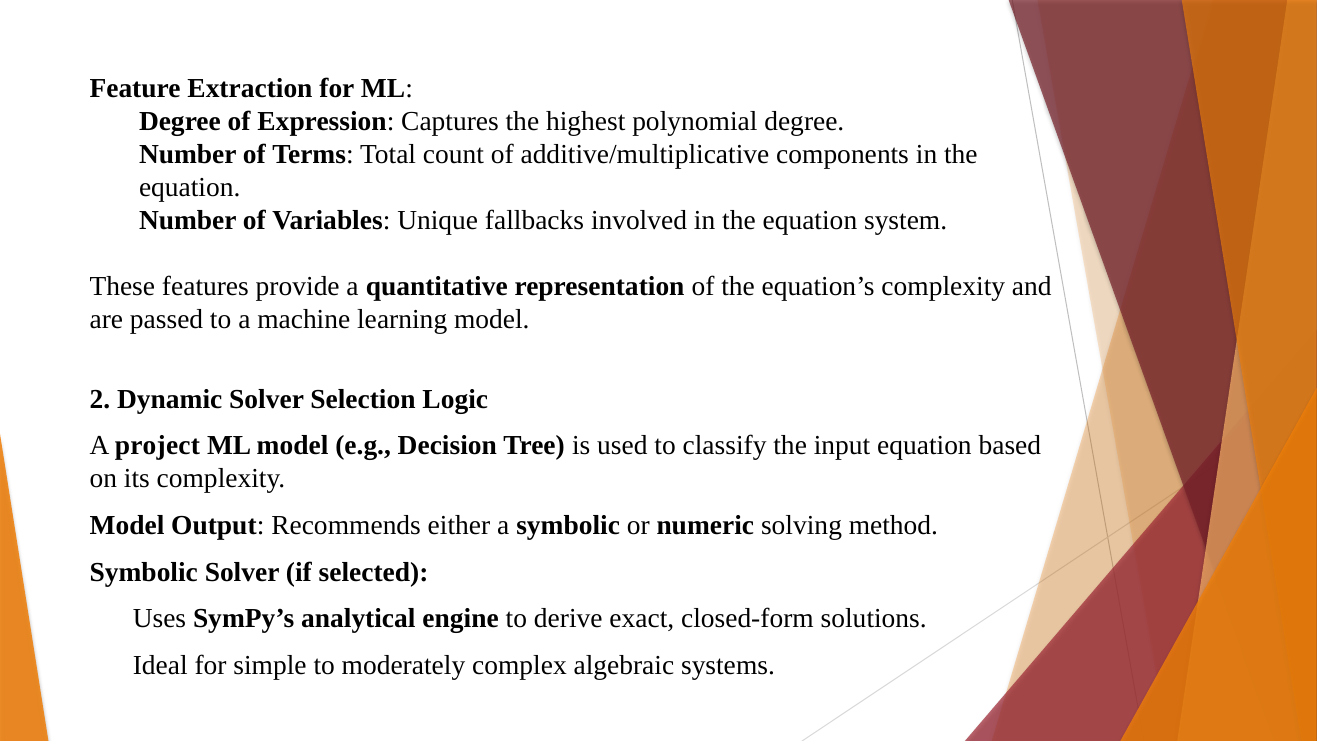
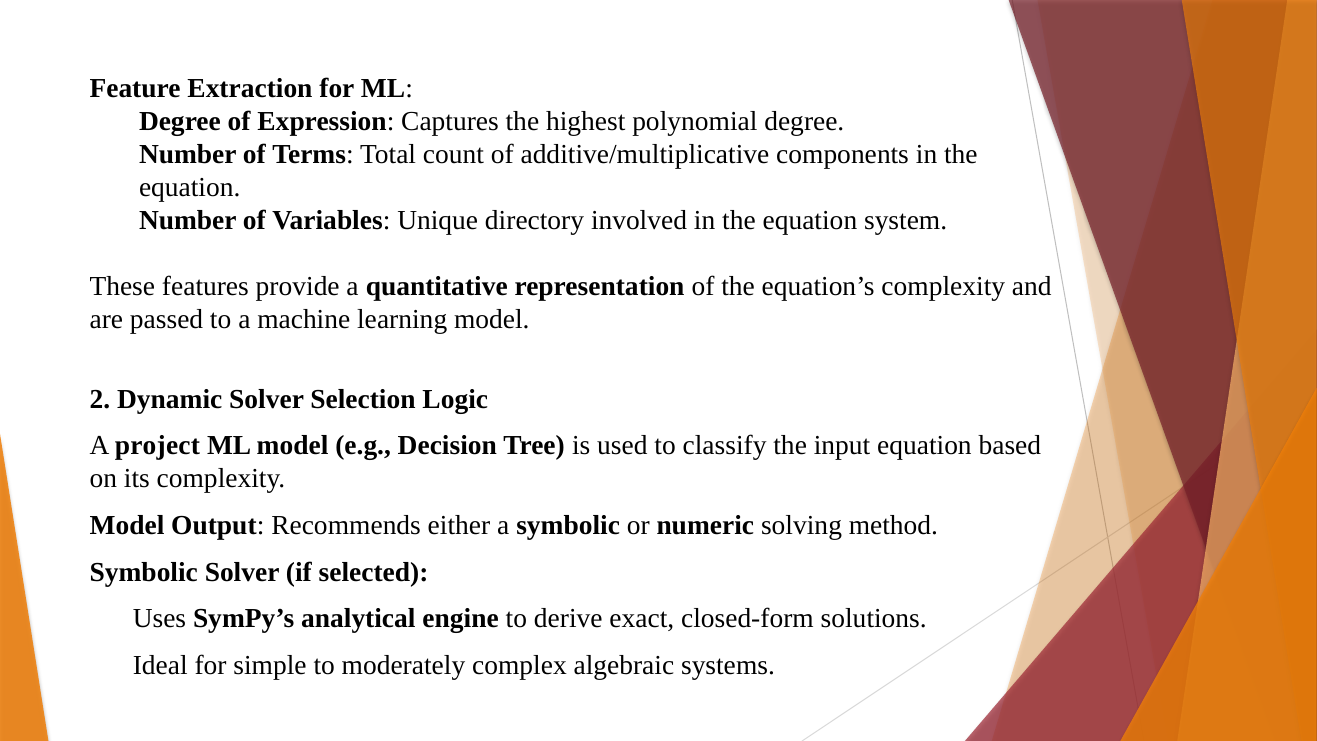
fallbacks: fallbacks -> directory (535, 221)
